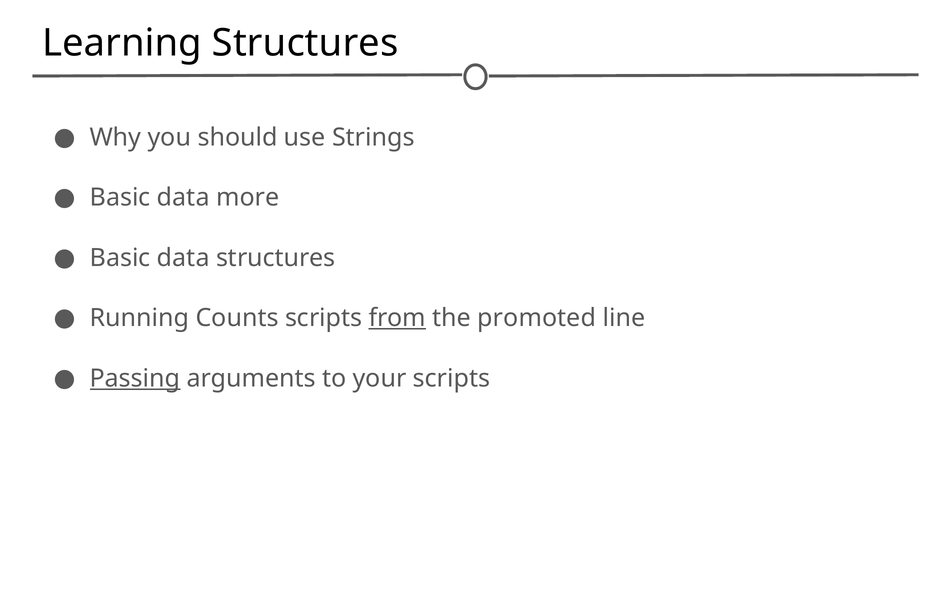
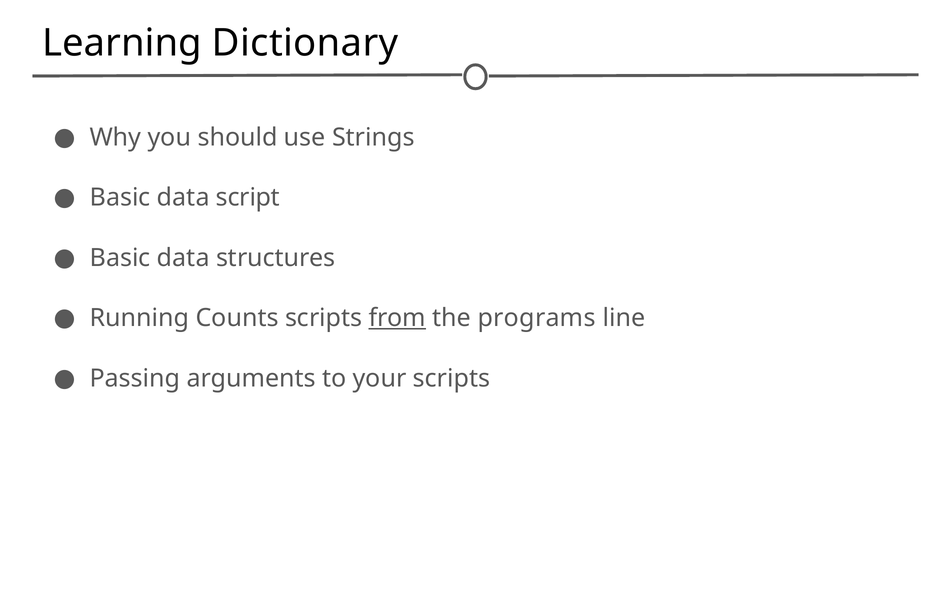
Learning Structures: Structures -> Dictionary (305, 43)
more: more -> script (248, 197)
promoted: promoted -> programs (537, 318)
Passing underline: present -> none (135, 378)
